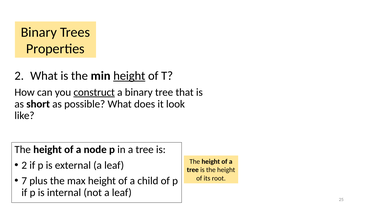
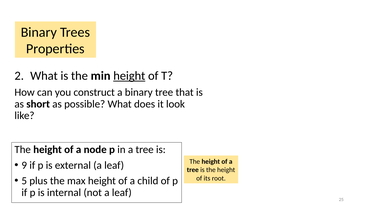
construct underline: present -> none (94, 92)
2: 2 -> 9 (24, 165)
7: 7 -> 5 (24, 181)
